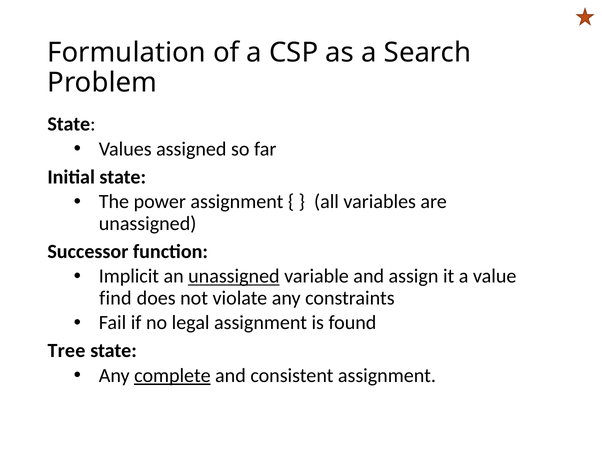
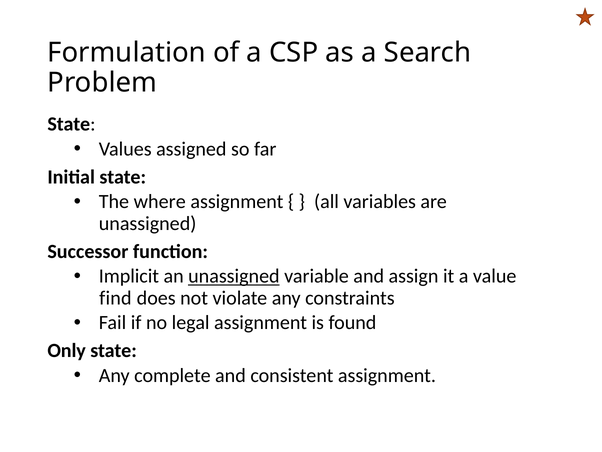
power: power -> where (160, 202)
Tree: Tree -> Only (67, 350)
complete underline: present -> none (172, 375)
